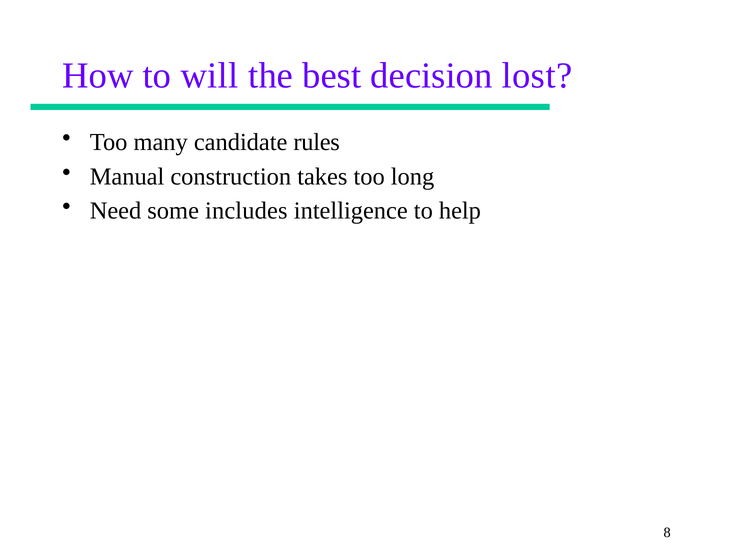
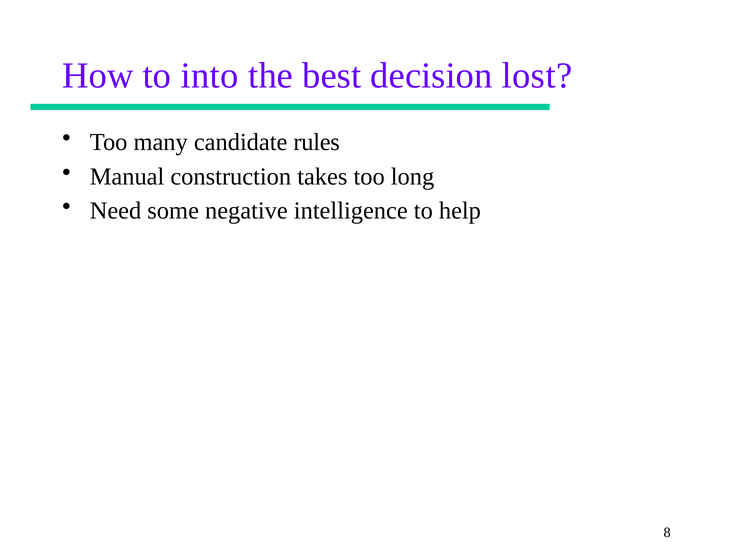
will: will -> into (210, 76)
includes: includes -> negative (246, 211)
